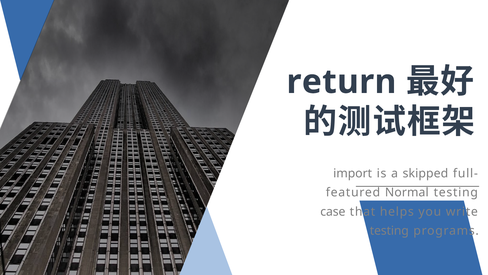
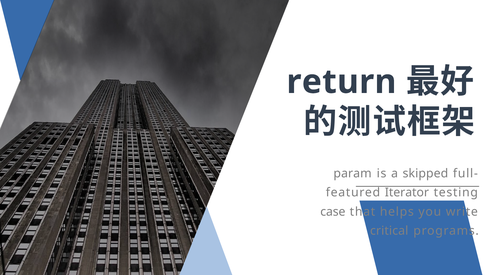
import: import -> param (353, 173)
Normal: Normal -> Iterator (407, 192)
testing: testing -> critical (389, 230)
